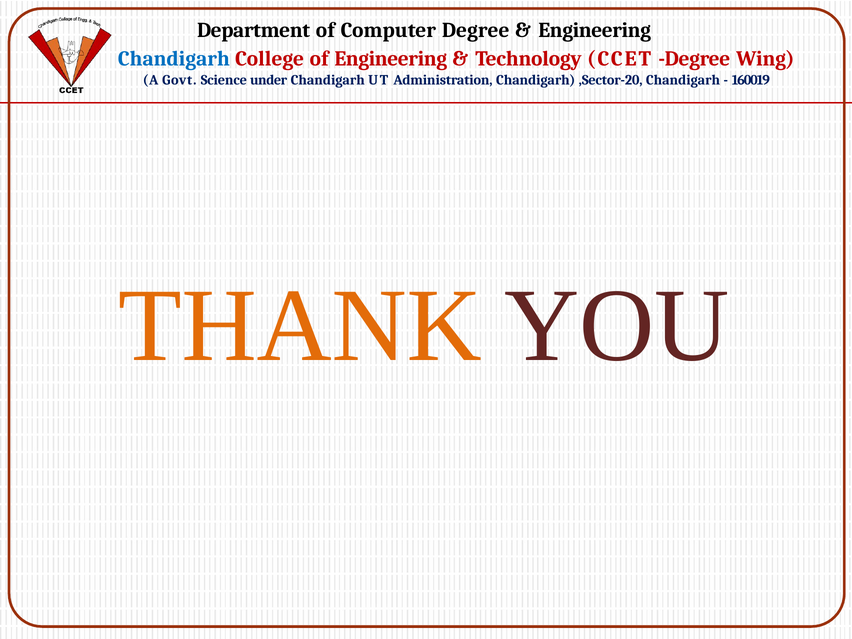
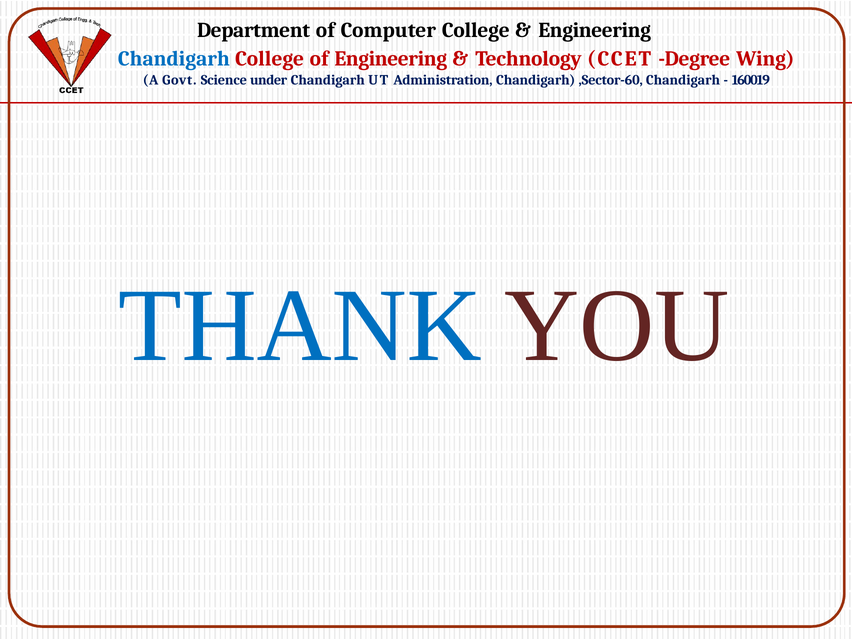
Computer Degree: Degree -> College (476, 30)
,Sector-20: ,Sector-20 -> ,Sector-60 (611, 80)
THANK colour: orange -> blue (300, 326)
